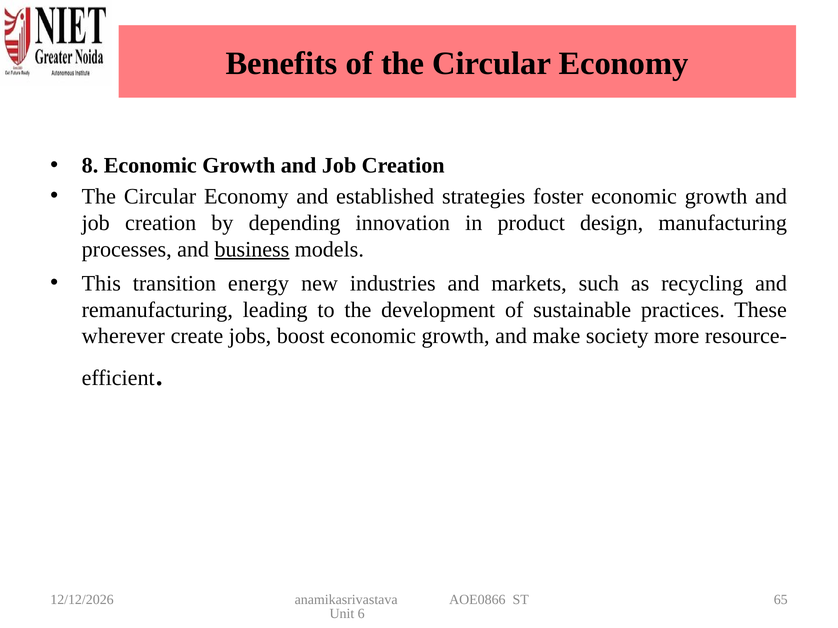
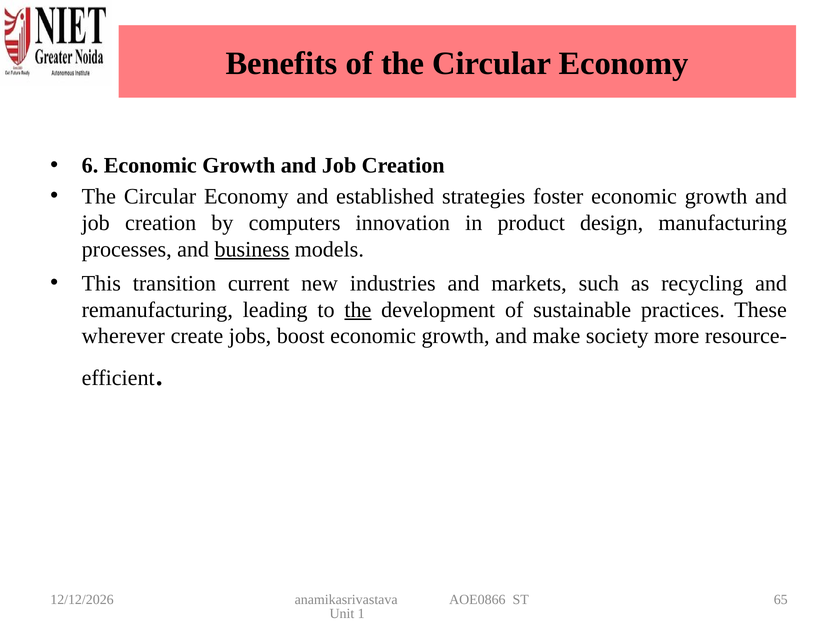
8: 8 -> 6 (90, 166)
depending: depending -> computers (295, 223)
energy: energy -> current (259, 283)
the underline: none -> present (358, 310)
6: 6 -> 1 (361, 614)
